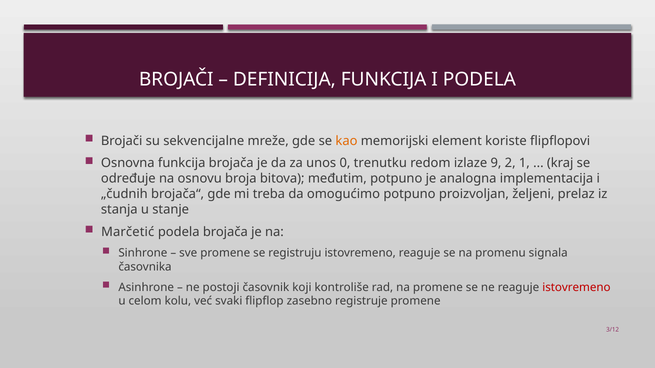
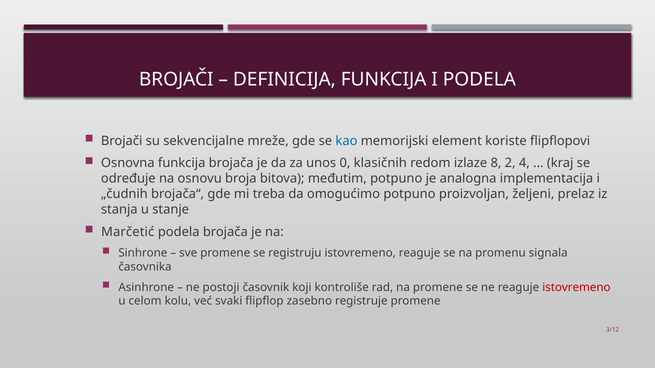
kao colour: orange -> blue (346, 141)
trenutku: trenutku -> klasičnih (380, 163)
9: 9 -> 8 (496, 163)
1: 1 -> 4 (524, 163)
